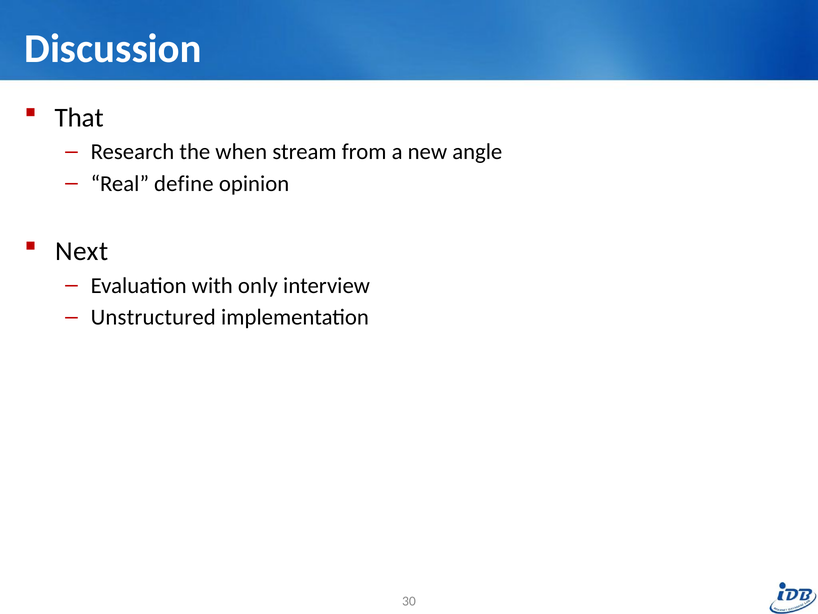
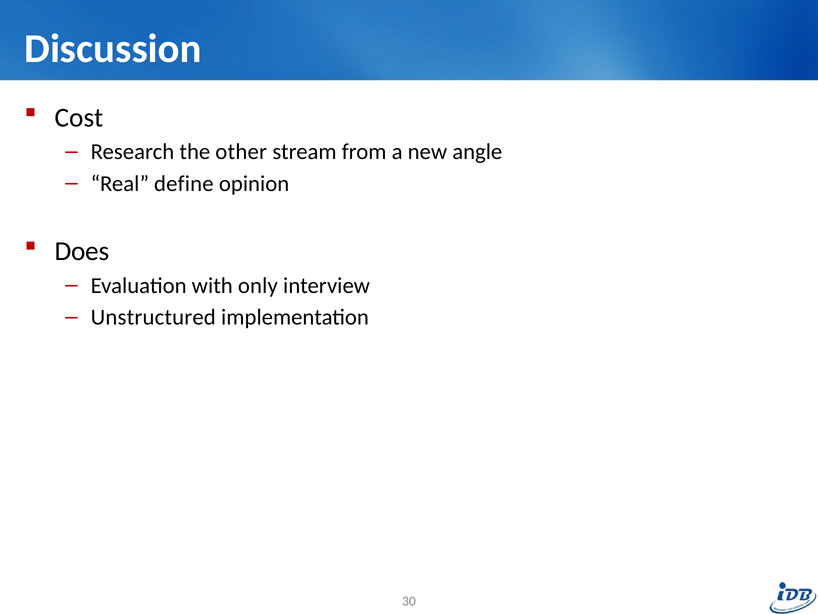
That: That -> Cost (79, 117)
when: when -> other (241, 152)
Next: Next -> Does (82, 251)
